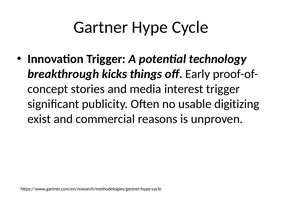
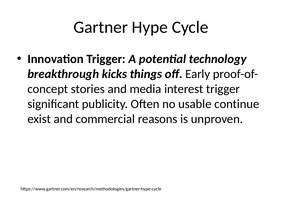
digitizing: digitizing -> continue (237, 104)
